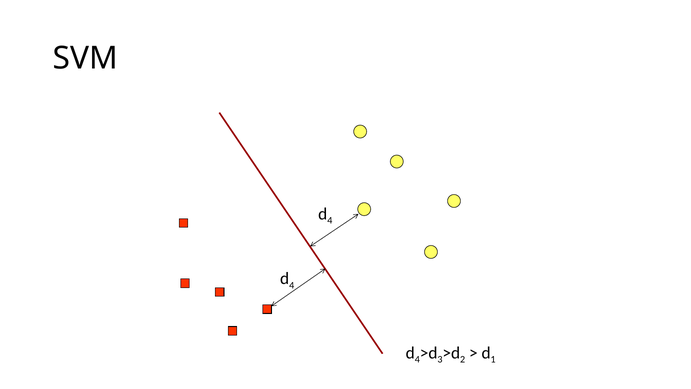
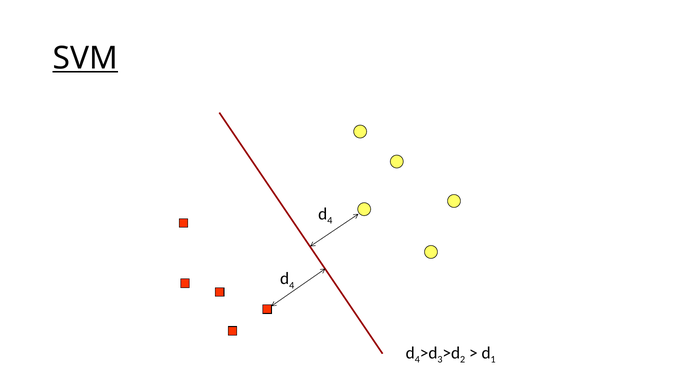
SVM underline: none -> present (85, 58)
